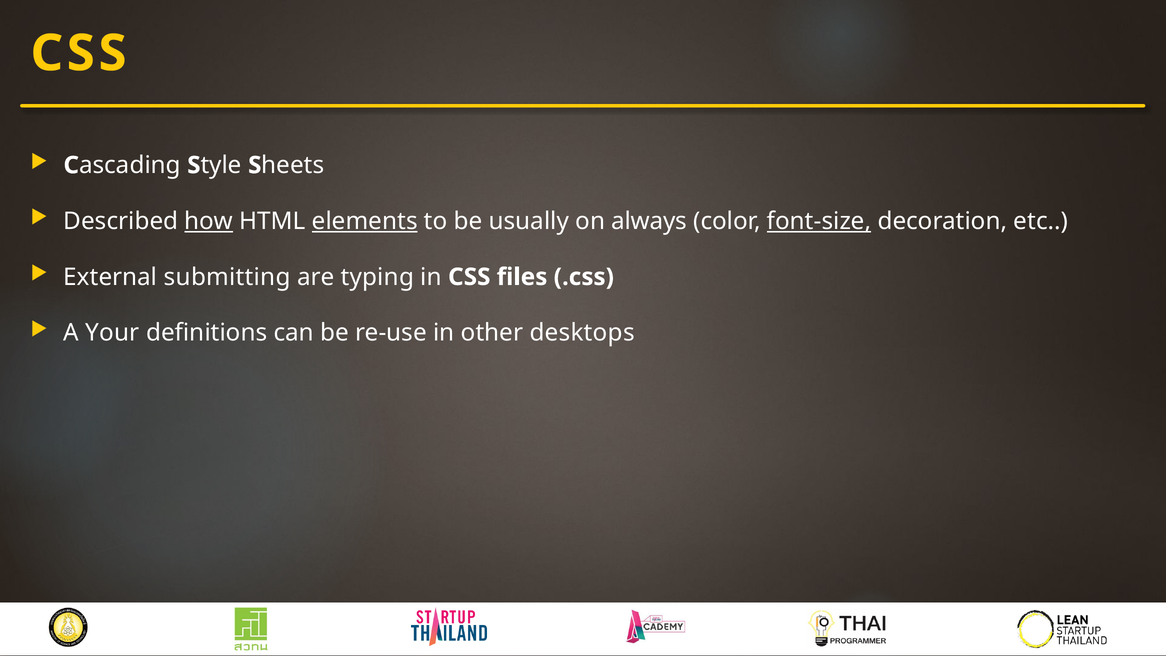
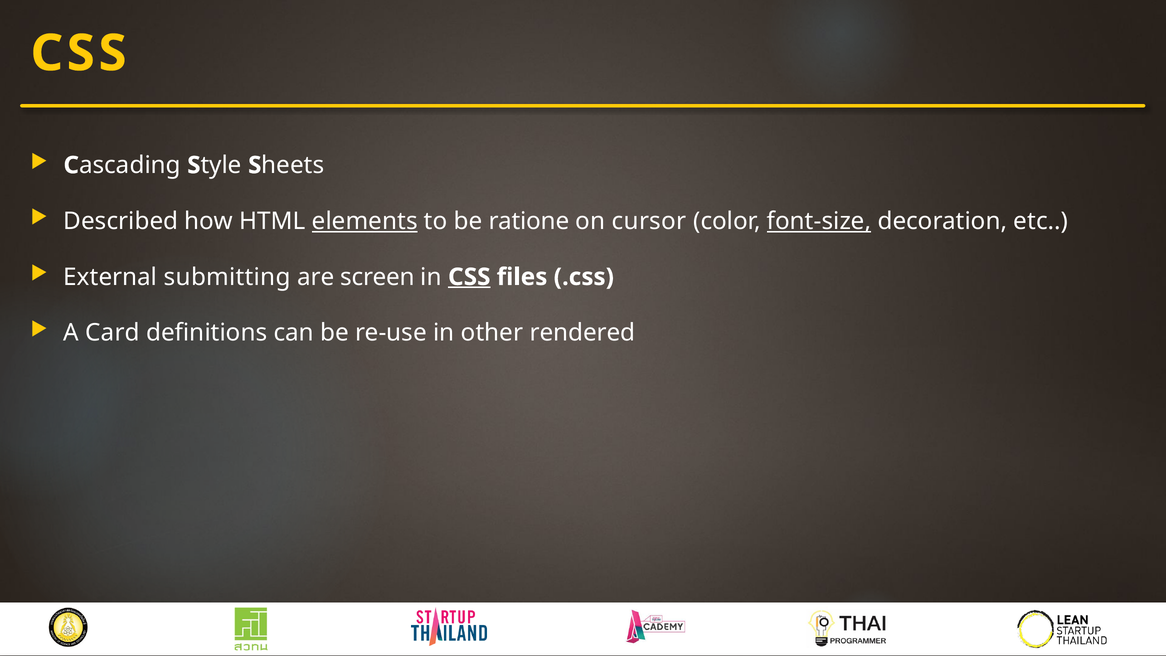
how underline: present -> none (209, 221)
usually: usually -> ratione (529, 221)
always: always -> cursor (649, 221)
typing: typing -> screen (378, 277)
CSS underline: none -> present (469, 277)
Your: Your -> Card (112, 333)
desktops: desktops -> rendered (582, 333)
